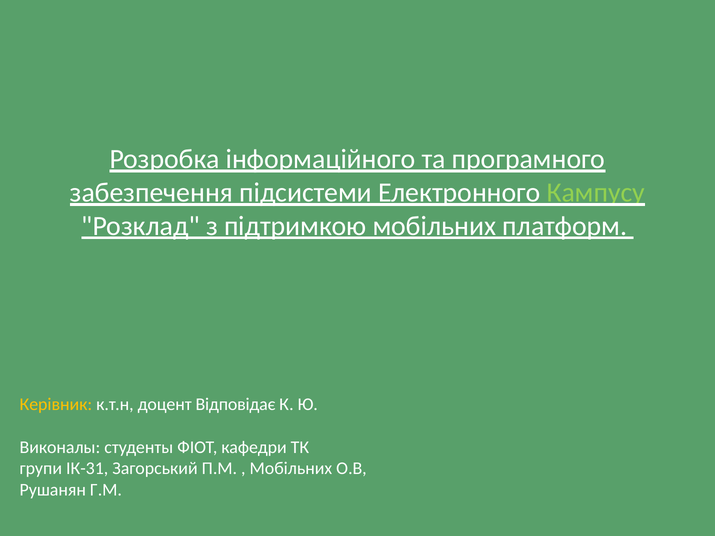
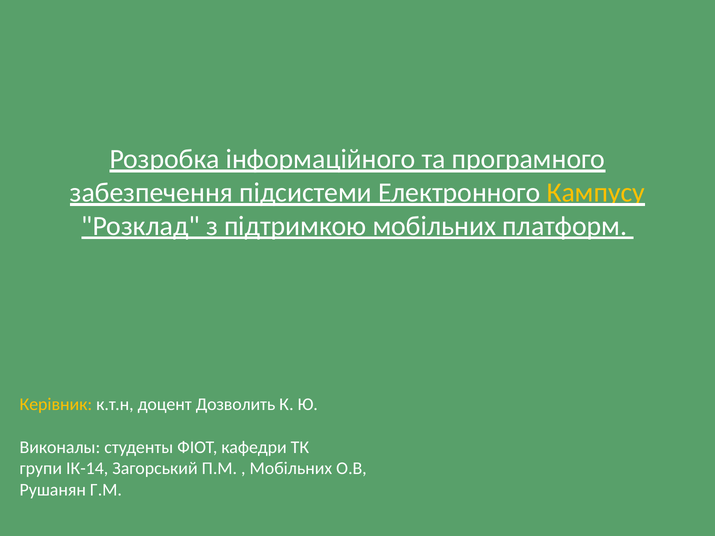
Кампусу colour: light green -> yellow (596, 193)
Відповідає: Відповідає -> Дозволить (236, 404)
ІК-31: ІК-31 -> ІК-14 (87, 469)
